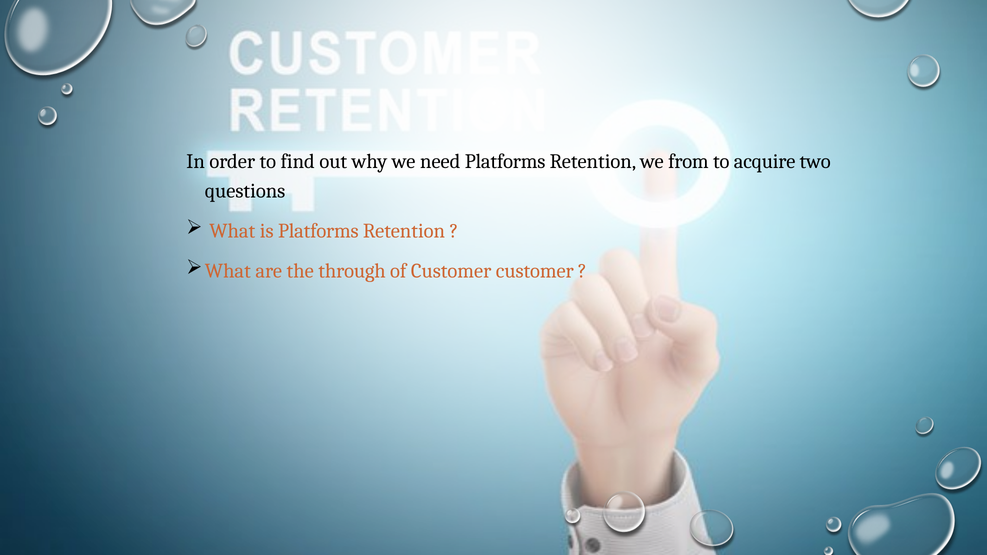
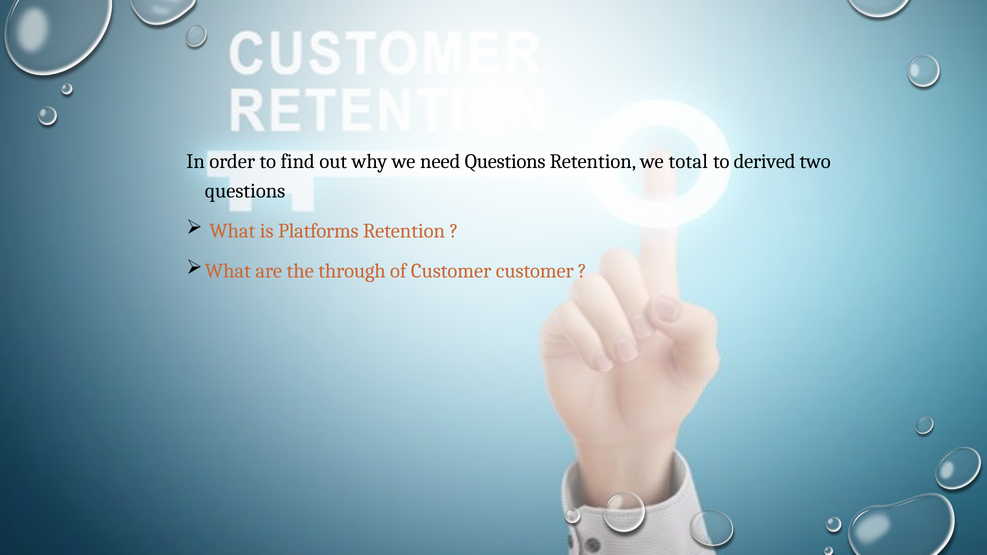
need Platforms: Platforms -> Questions (505, 161)
from: from -> total (688, 161)
acquire: acquire -> derived (765, 161)
